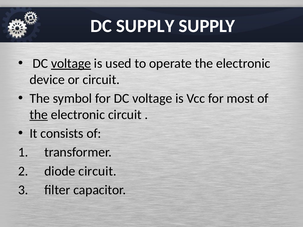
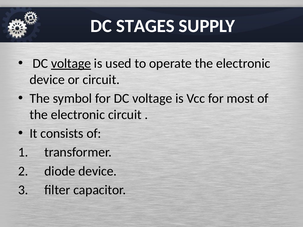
DC SUPPLY: SUPPLY -> STAGES (145, 26)
the underline: present -> none (39, 115)
diode circuit: circuit -> device (98, 171)
